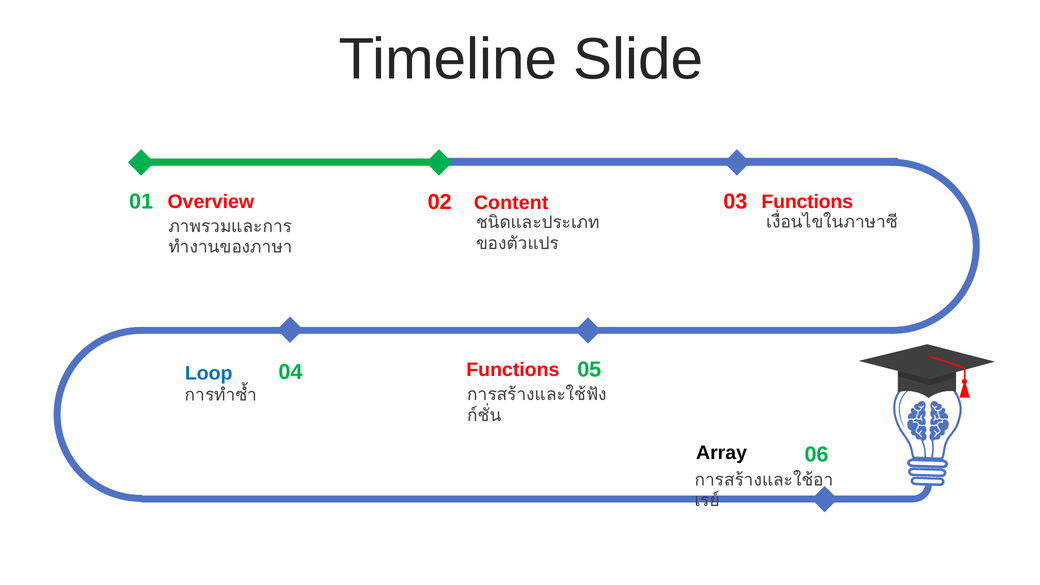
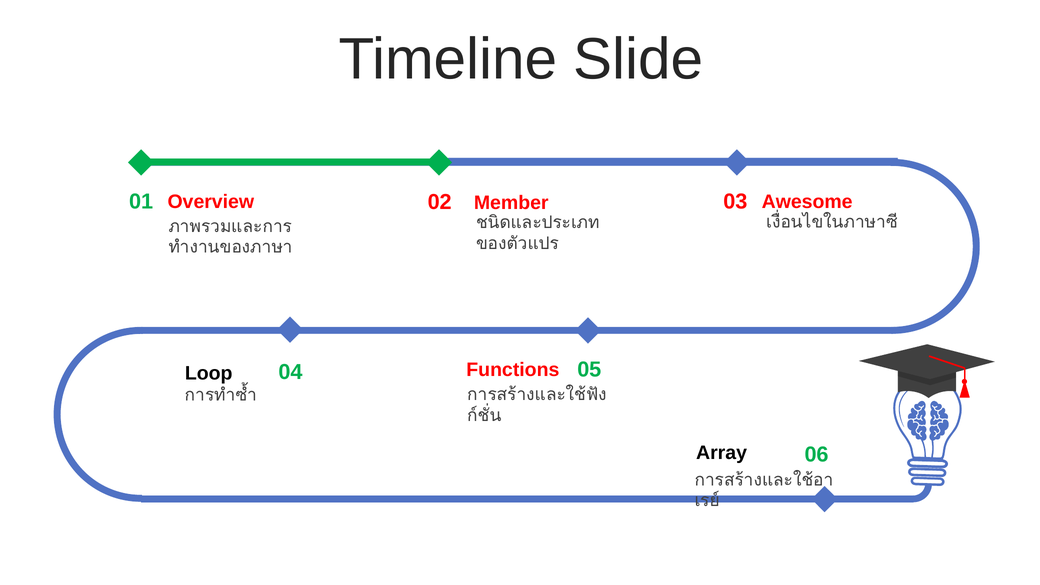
03 Functions: Functions -> Awesome (807, 202)
Content: Content -> Member (511, 203)
Loop colour: blue -> black (209, 373)
